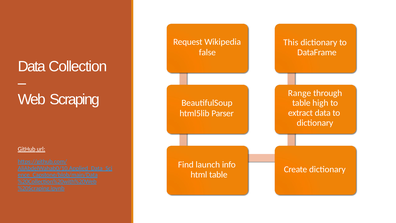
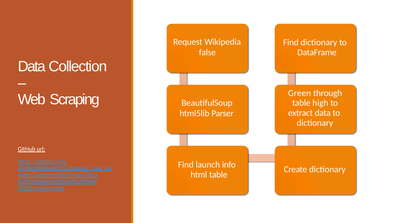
This: This -> Find (291, 42)
Range: Range -> Green (300, 93)
